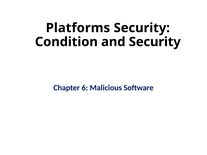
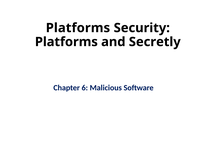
Condition: Condition -> Platforms (66, 42)
and Security: Security -> Secretly (155, 42)
